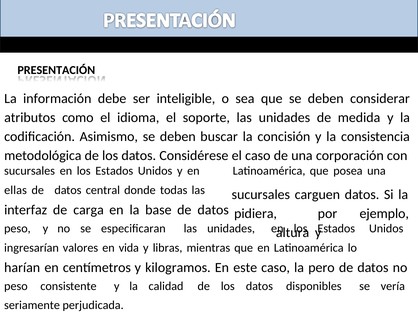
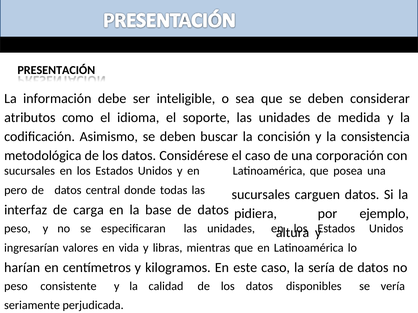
ellas: ellas -> pero (16, 190)
pero: pero -> sería (322, 268)
